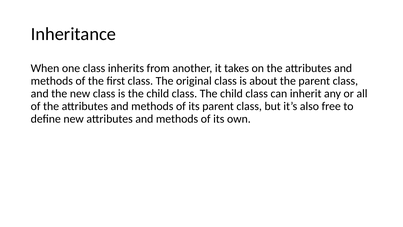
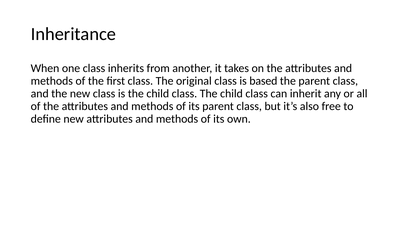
about: about -> based (263, 81)
